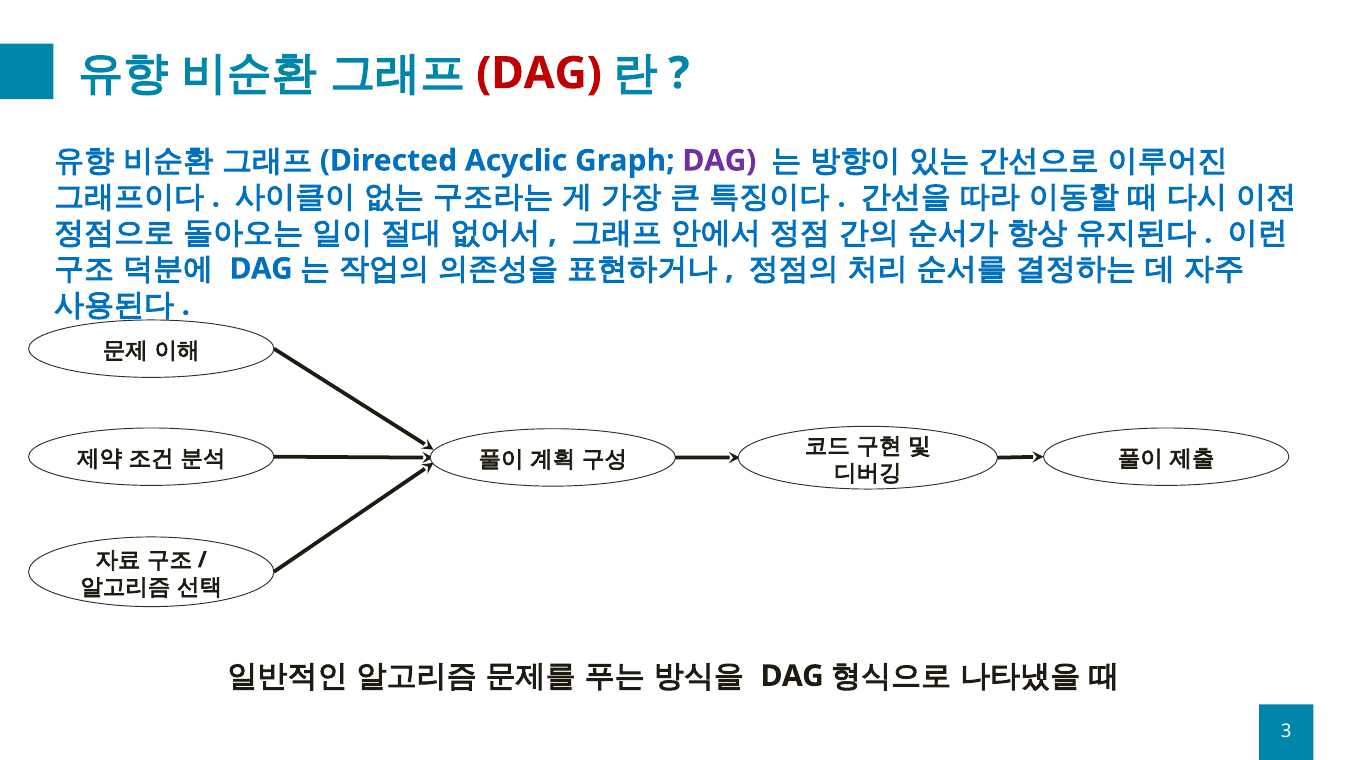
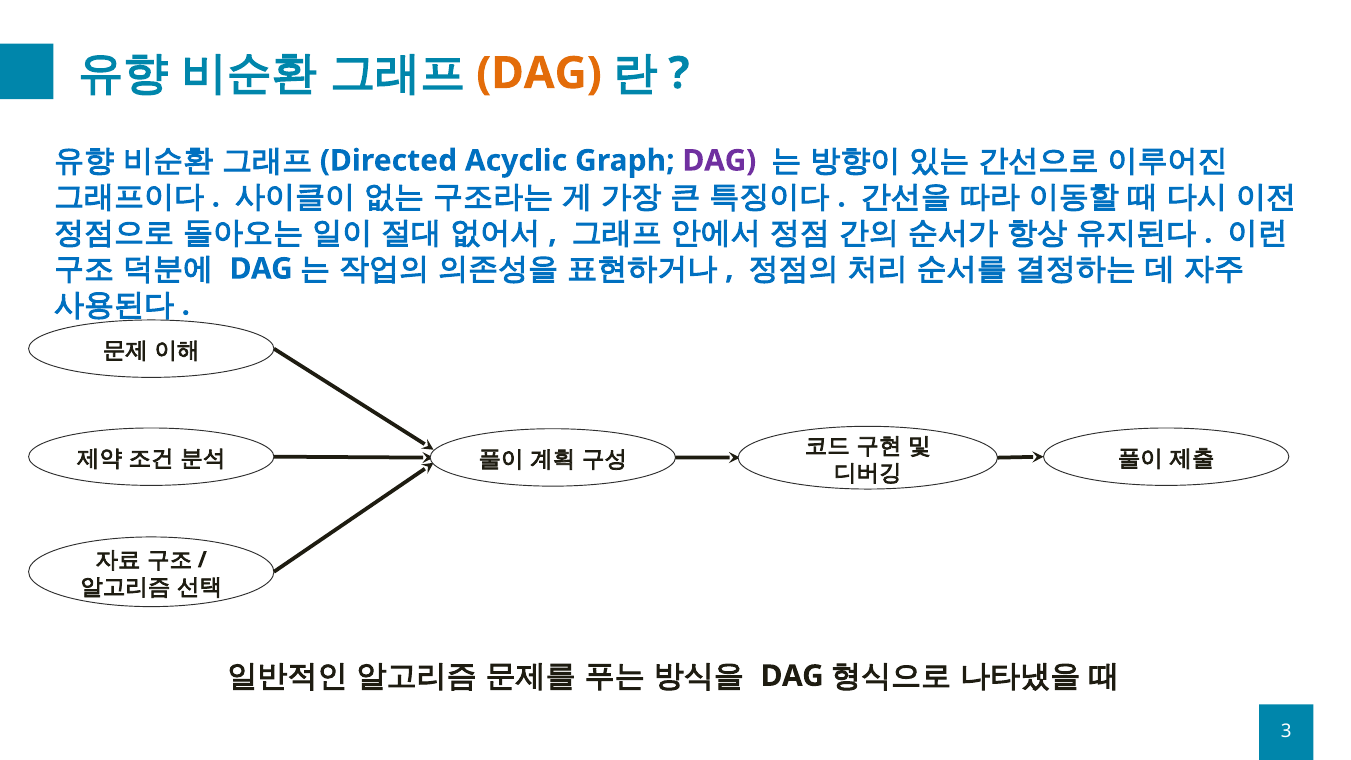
DAG colour: red -> orange (539, 73)
